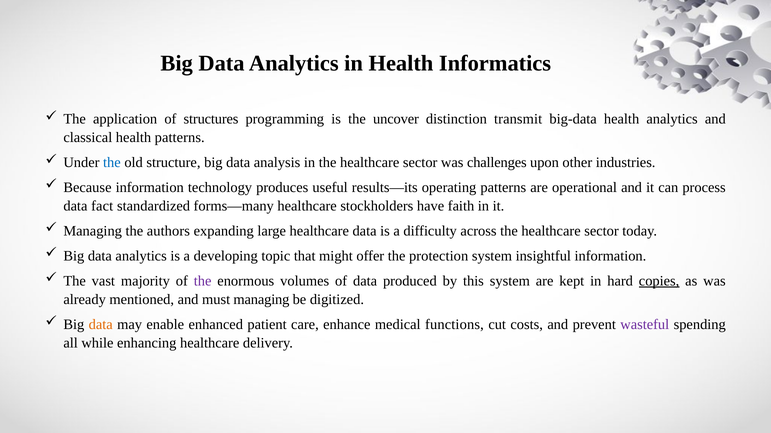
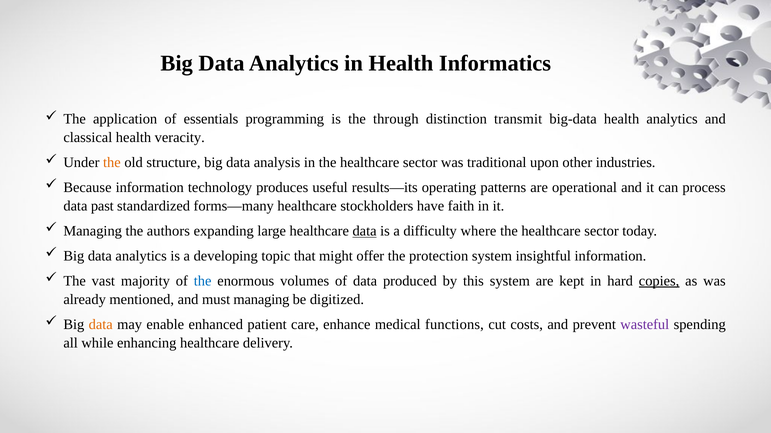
structures: structures -> essentials (211, 119)
uncover: uncover -> through (396, 119)
health patterns: patterns -> veracity (180, 138)
the colour: blue -> orange (112, 163)
challenges: challenges -> traditional (497, 163)
fact: fact -> past (102, 206)
data underline: none -> present (365, 231)
across: across -> where (478, 231)
the colour: purple -> blue (203, 281)
